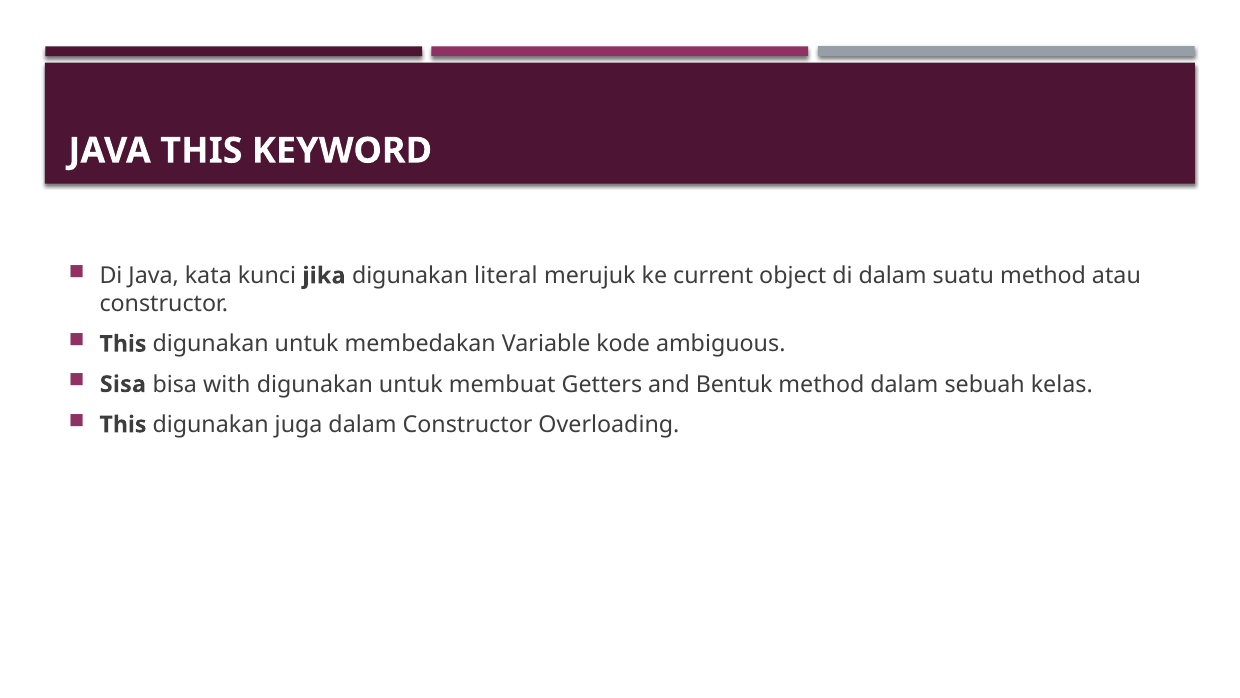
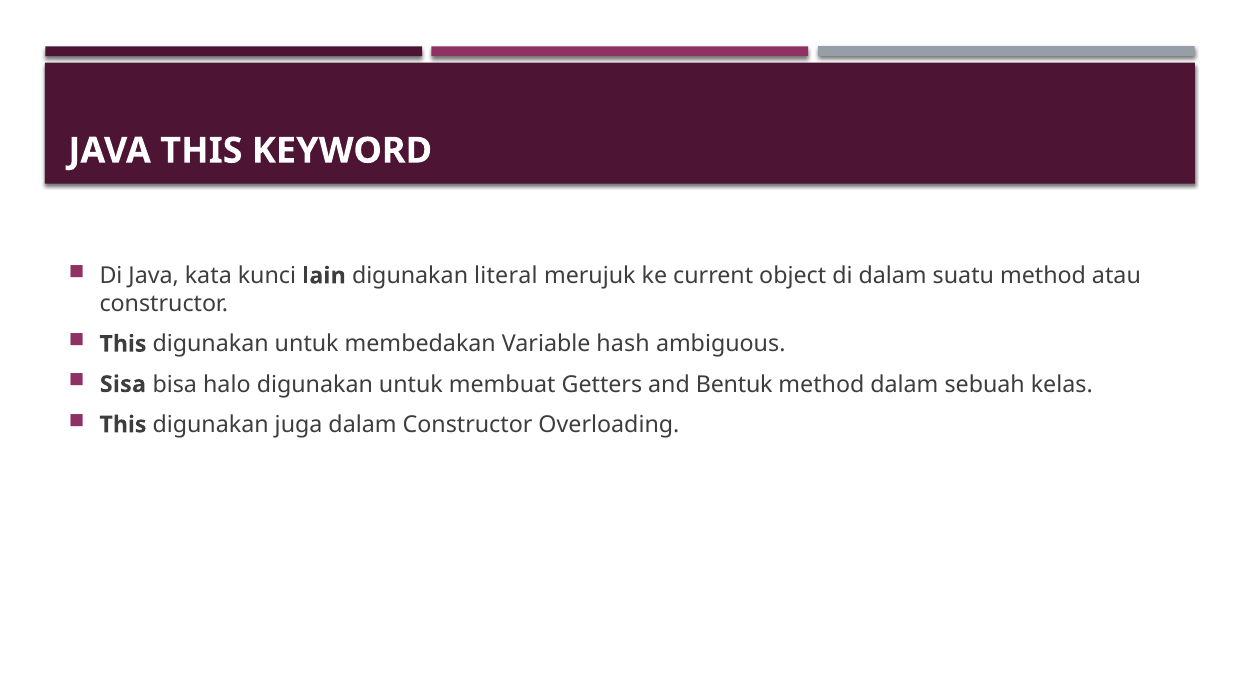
jika: jika -> lain (324, 276)
kode: kode -> hash (623, 344)
with: with -> halo (227, 384)
